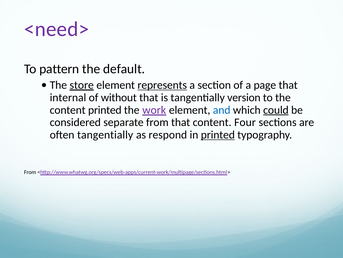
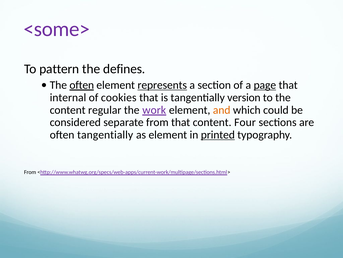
<need>: <need> -> <some> (57, 29)
default: default -> defines (124, 69)
The store: store -> often (82, 85)
page underline: none -> present (265, 85)
without: without -> cookies (119, 97)
content printed: printed -> regular (105, 110)
and colour: blue -> orange (222, 110)
could underline: present -> none (276, 110)
as respond: respond -> element (168, 134)
